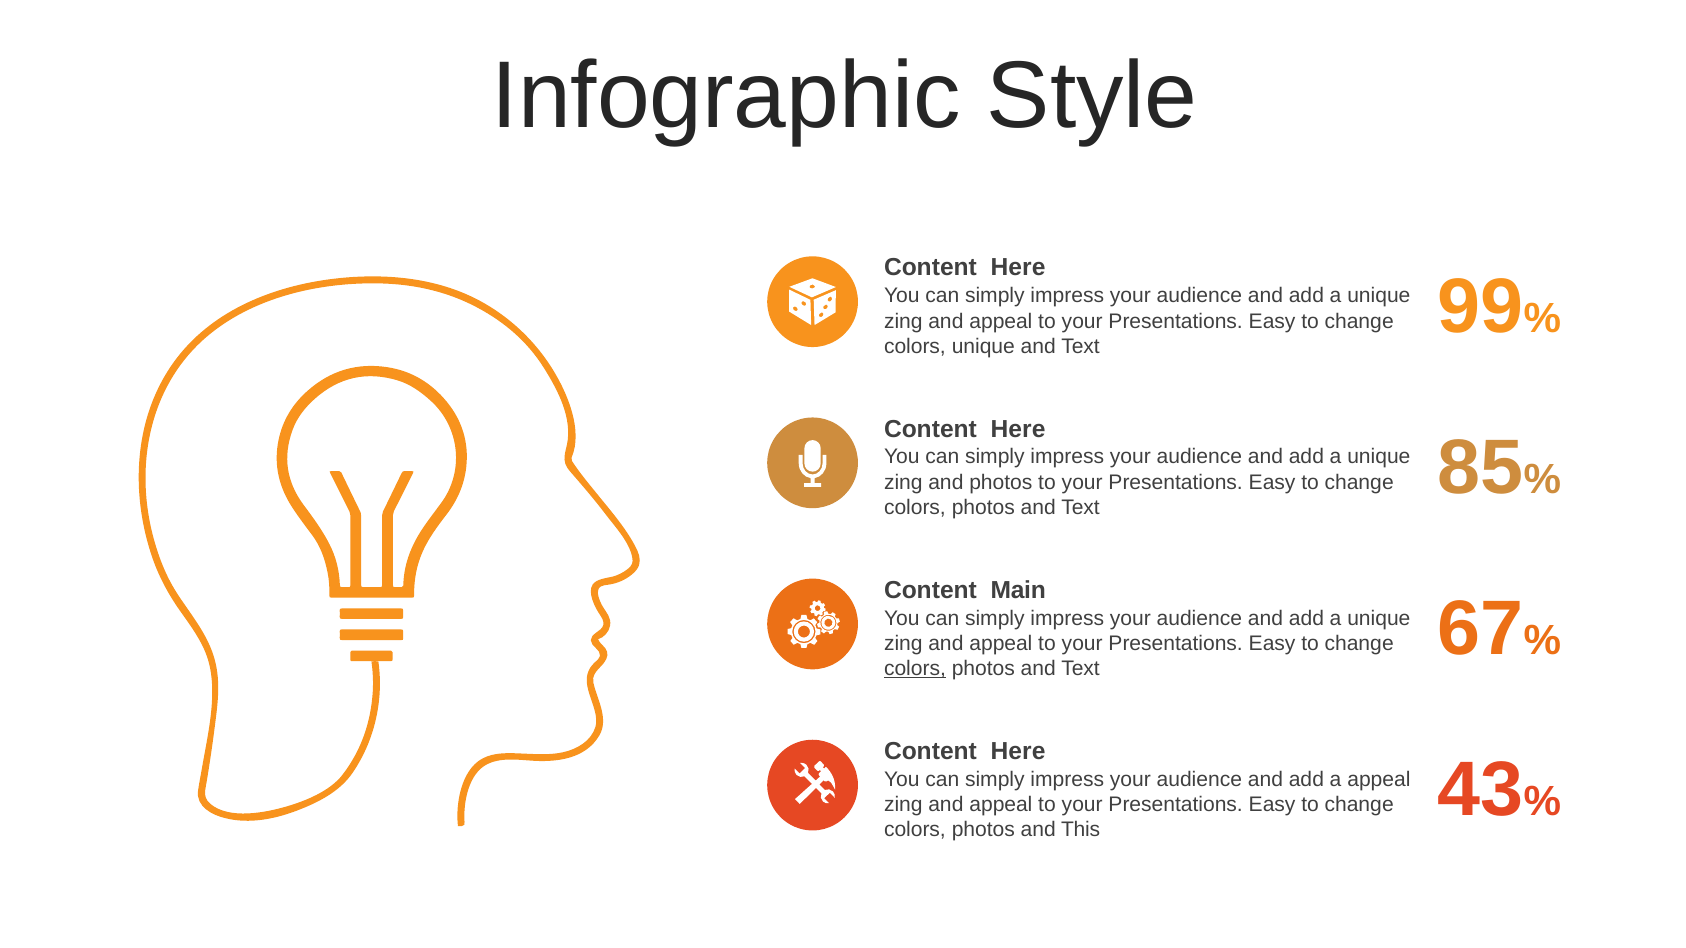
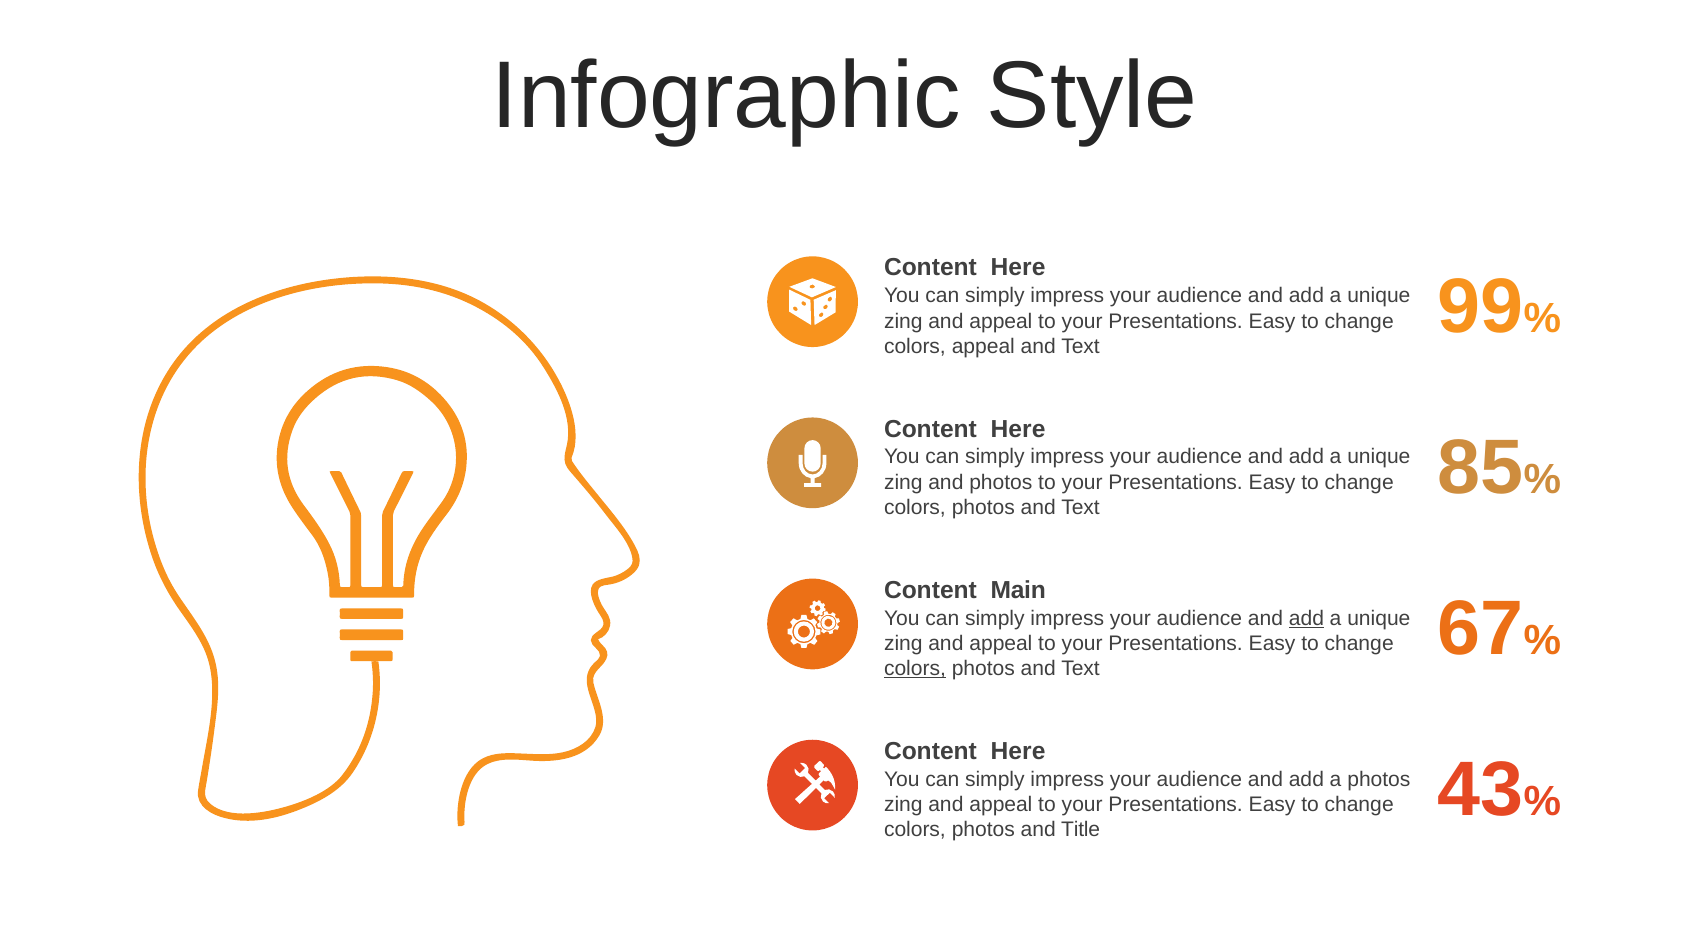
colors unique: unique -> appeal (983, 347)
add underline: none -> present (1306, 618)
a appeal: appeal -> photos (1379, 780)
This: This -> Title (1081, 830)
